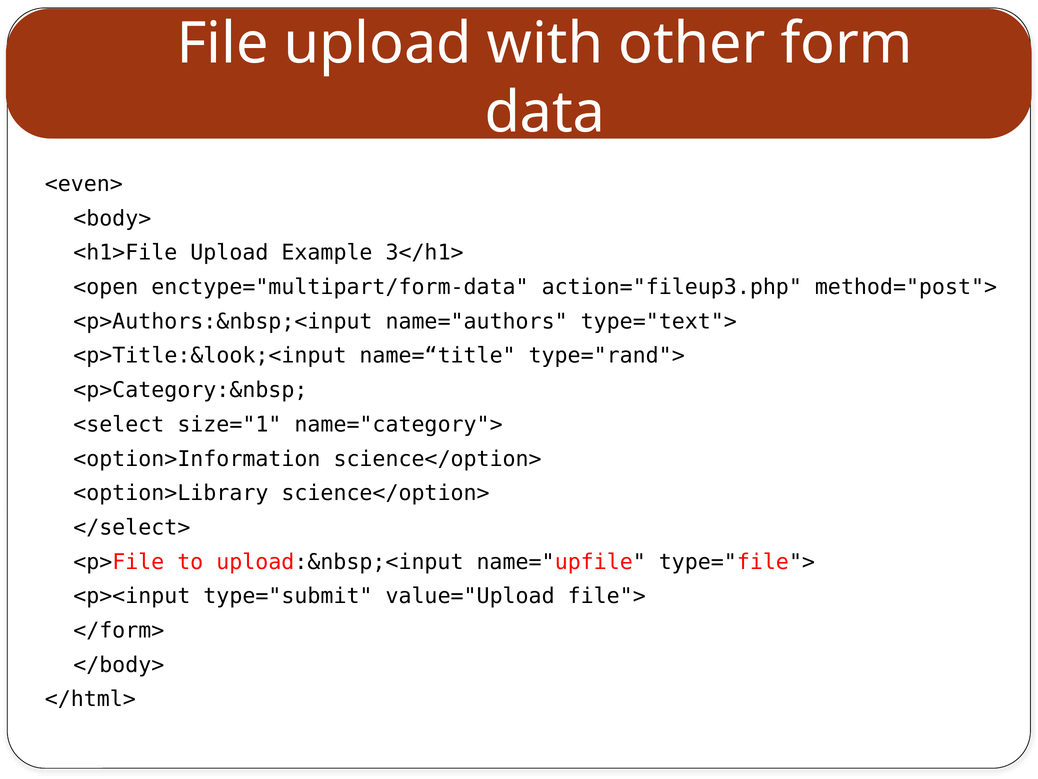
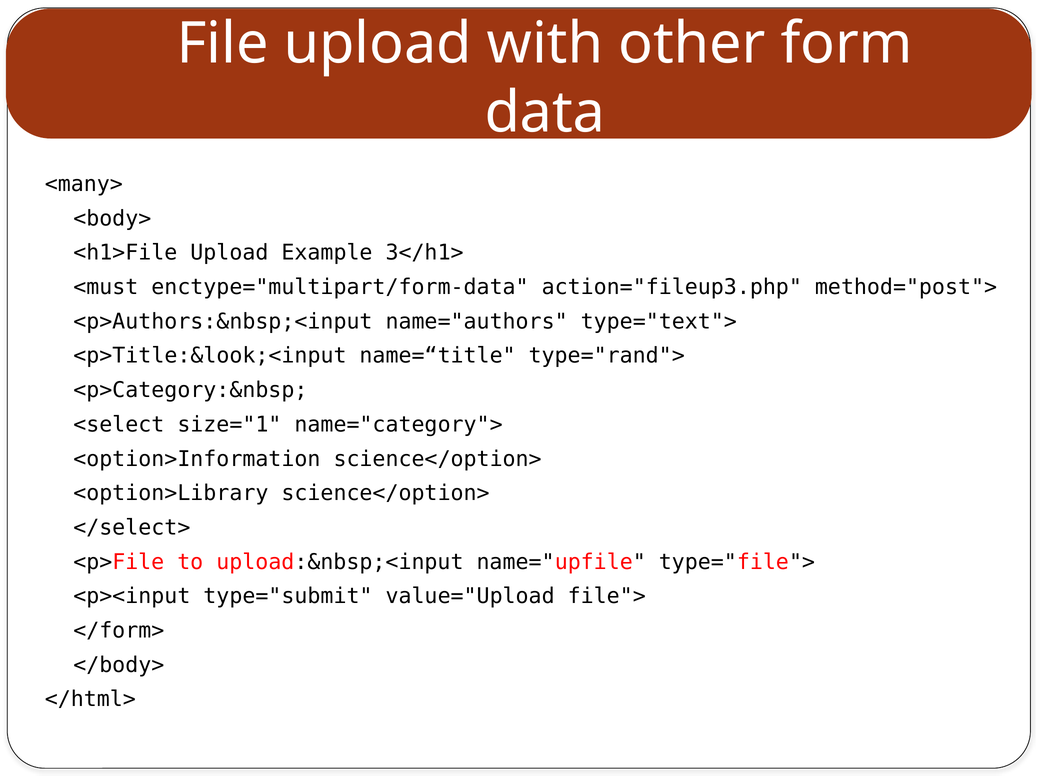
<even>: <even> -> <many> (84, 184)
<open: <open -> <must (106, 287)
